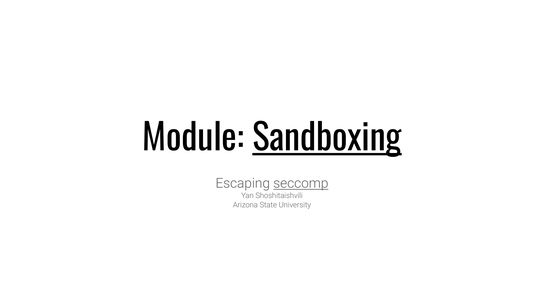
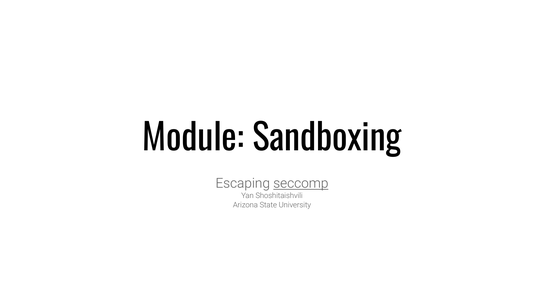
Sandboxing underline: present -> none (327, 139)
